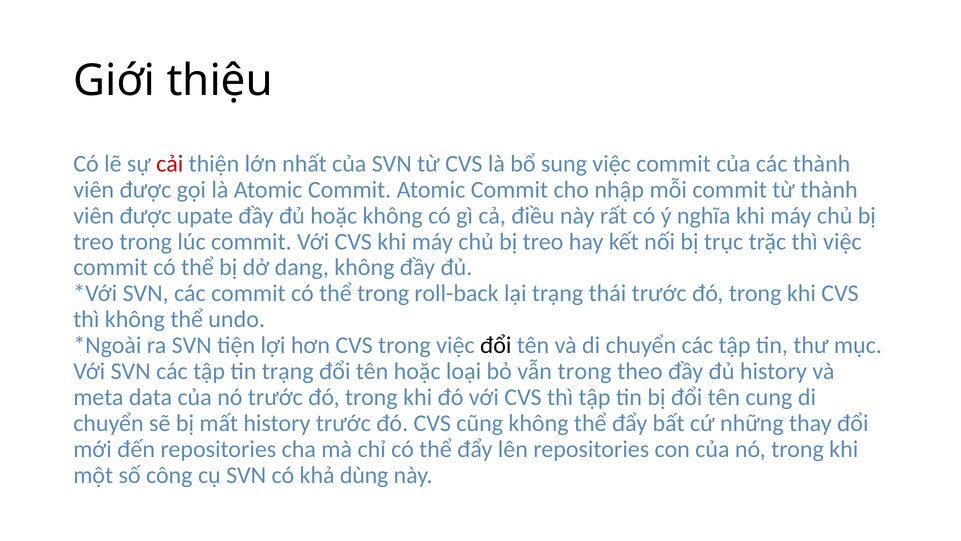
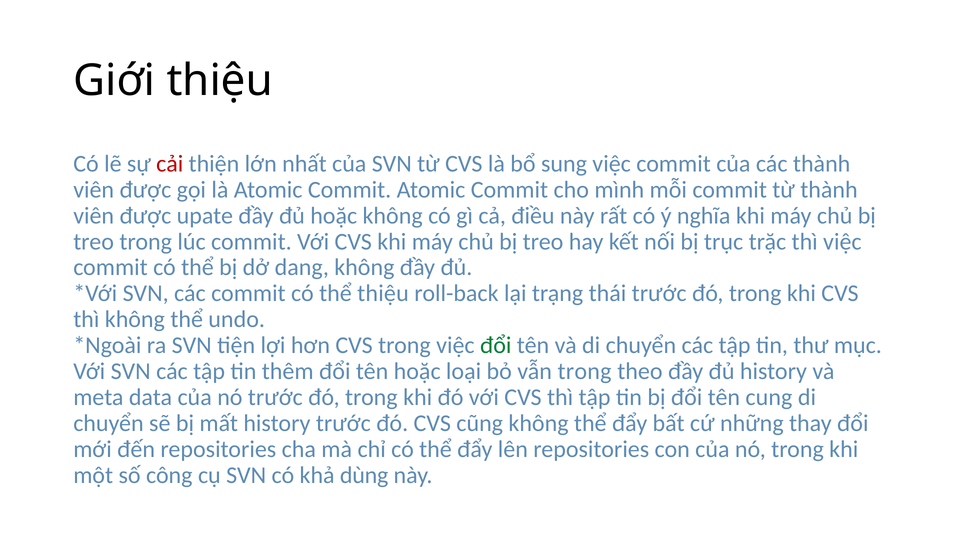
nhập: nhập -> mình (619, 190)
thể trong: trong -> thiệu (383, 293)
đổi colour: black -> green (496, 345)
tin trạng: trạng -> thêm (288, 371)
